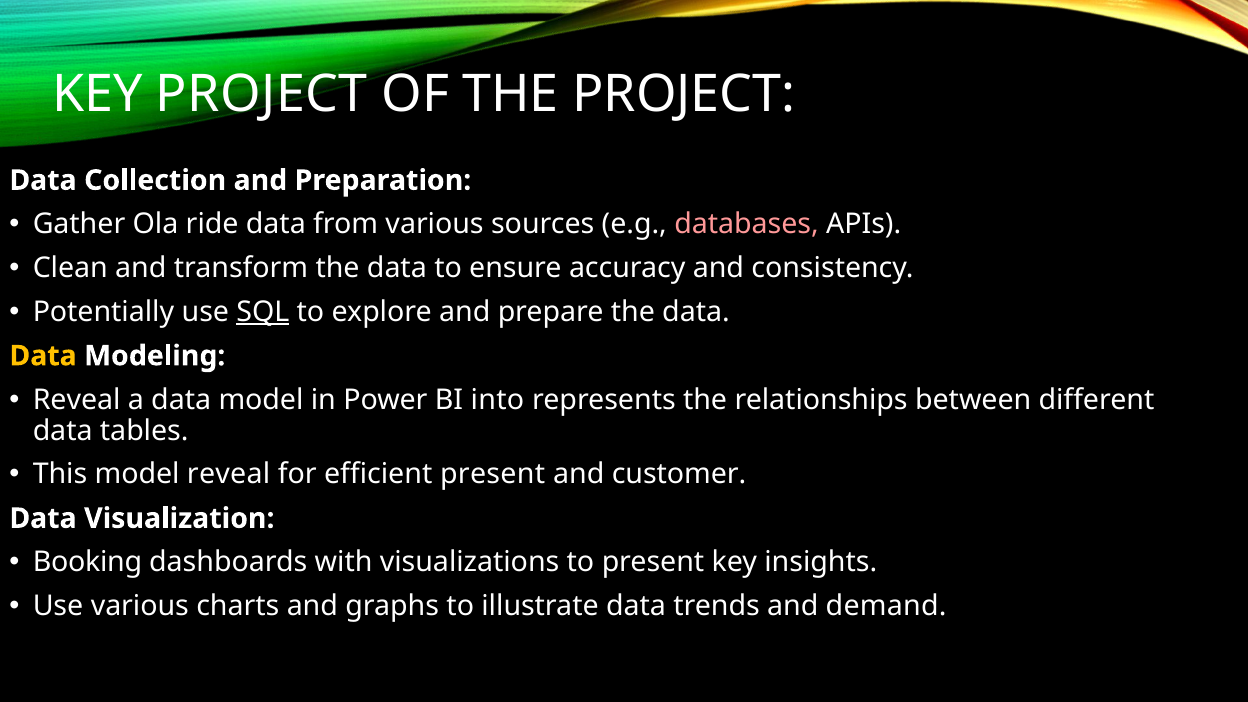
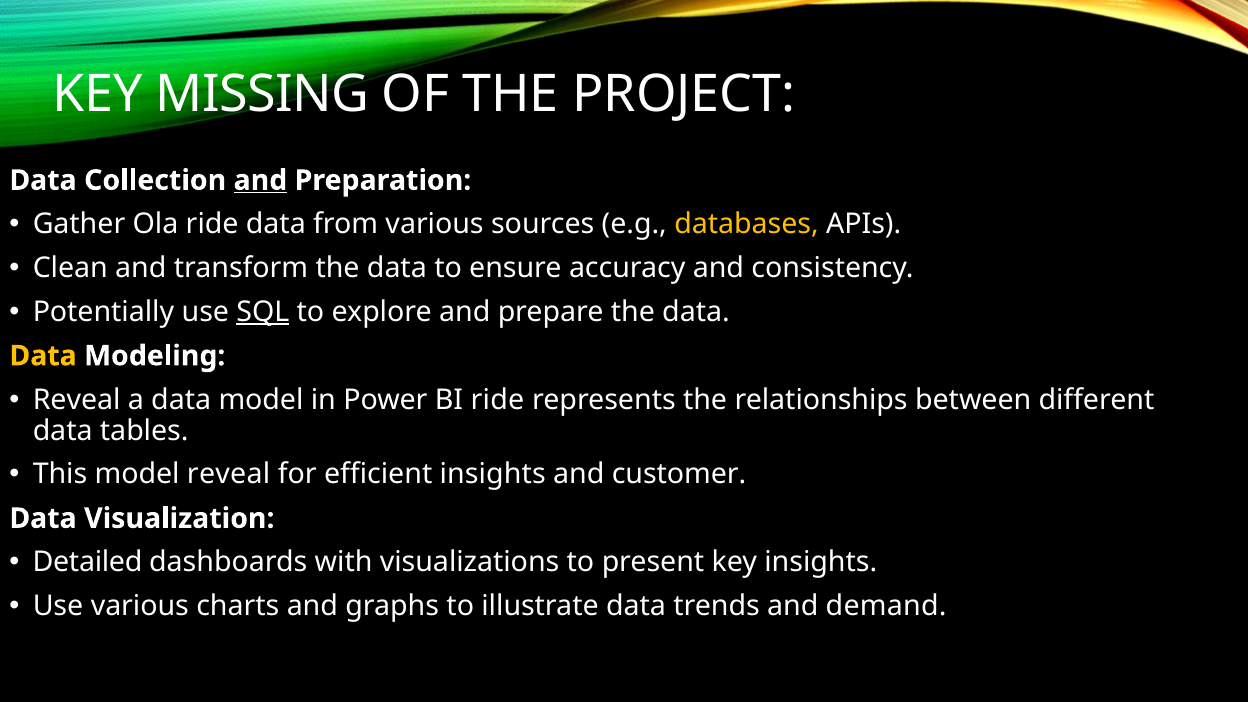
KEY PROJECT: PROJECT -> MISSING (262, 94)
and underline: none -> present (260, 180)
databases colour: pink -> yellow (747, 224)
BI into: into -> ride (497, 400)
efficient present: present -> insights (493, 475)
Booking: Booking -> Detailed (87, 562)
